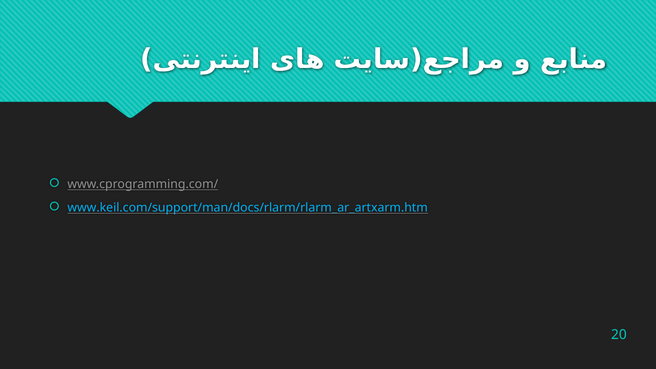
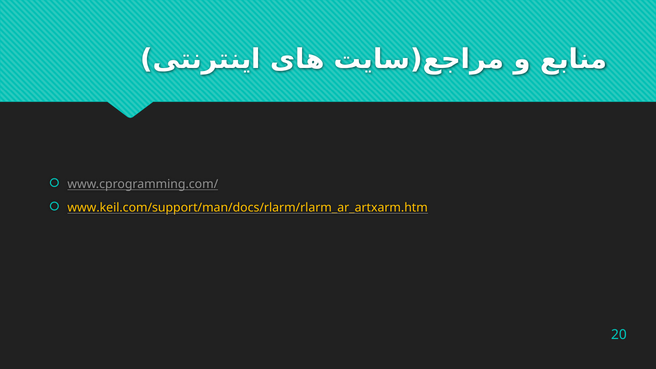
www.keil.com/support/man/docs/rlarm/rlarm_ar_artxarm.htm colour: light blue -> yellow (248, 208)
